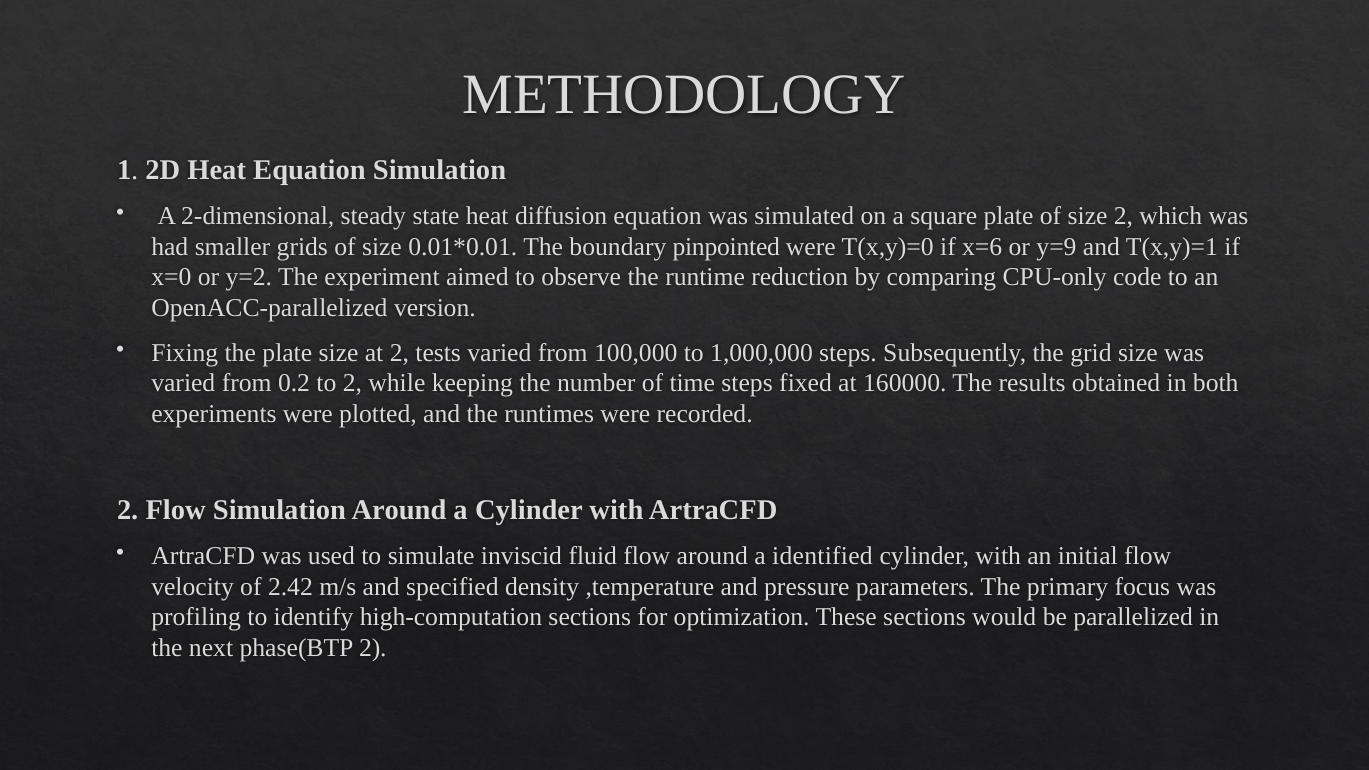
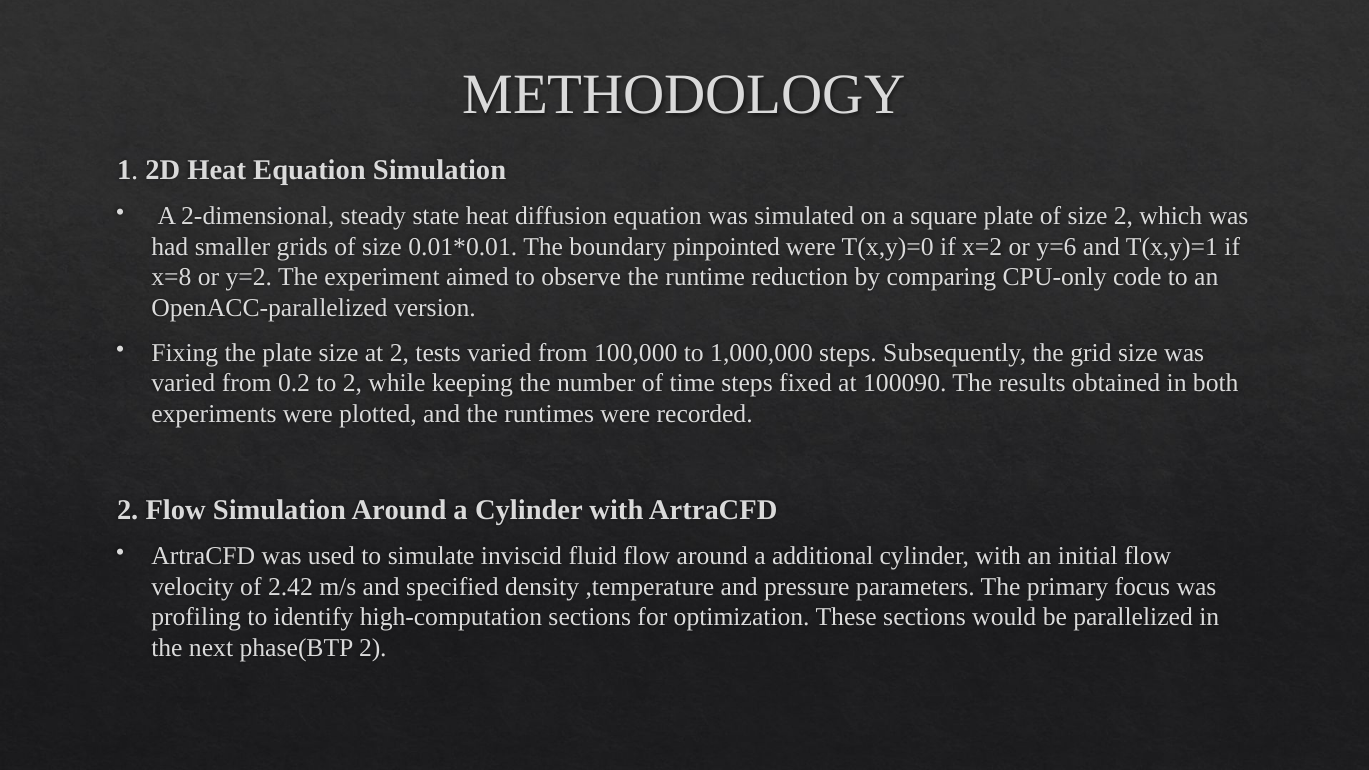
x=6: x=6 -> x=2 (982, 247)
y=9: y=9 -> y=6 (1057, 247)
x=0: x=0 -> x=8 (171, 277)
160000: 160000 -> 100090 (905, 383)
identified: identified -> additional (823, 556)
